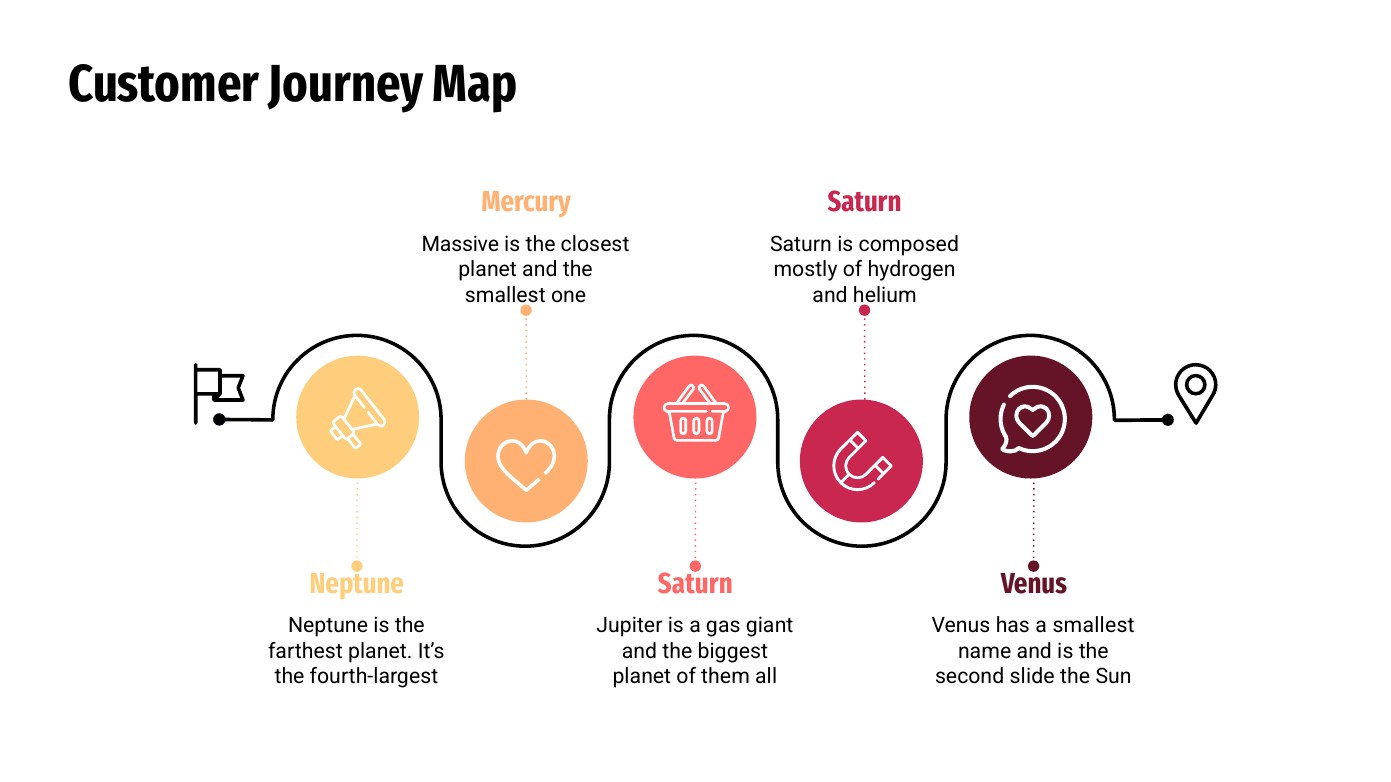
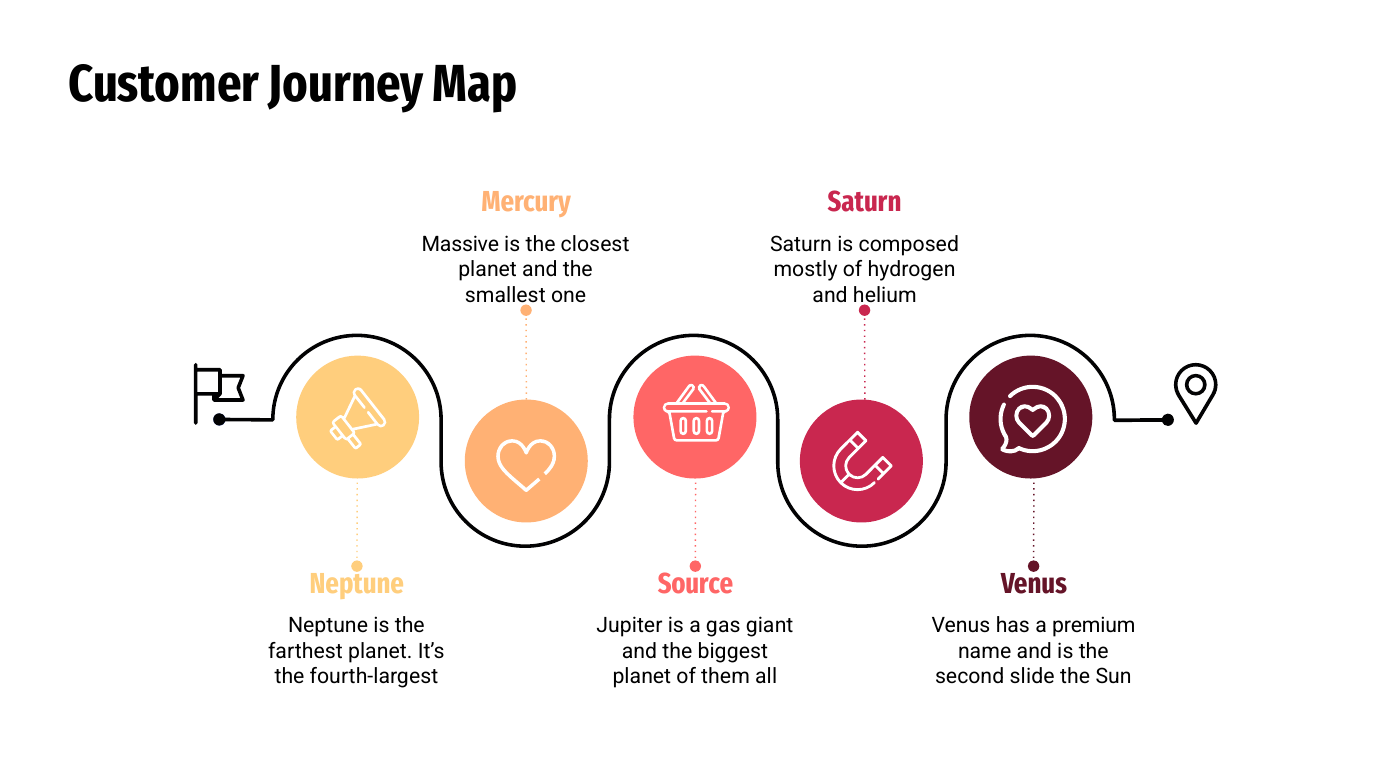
Saturn: Saturn -> Source (696, 584)
a smallest: smallest -> premium (1094, 626)
